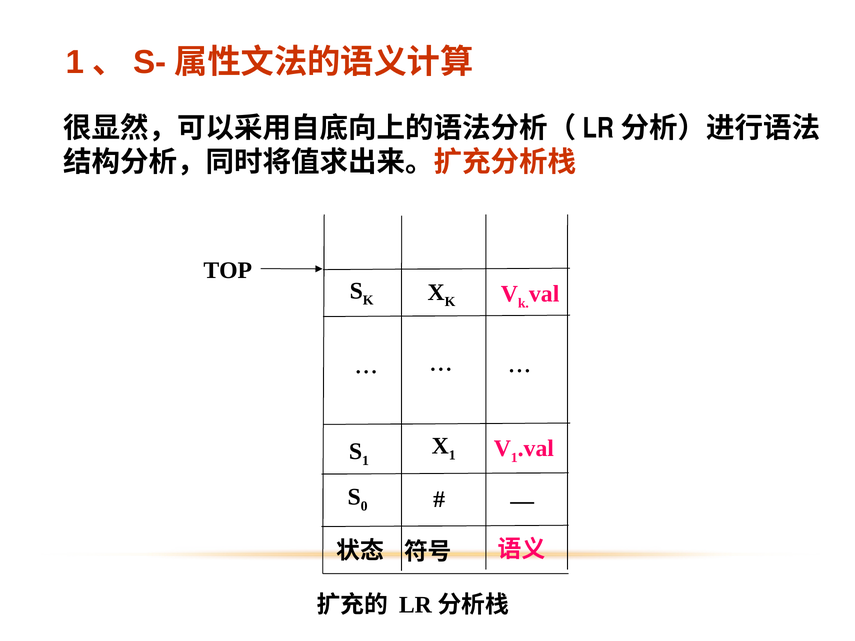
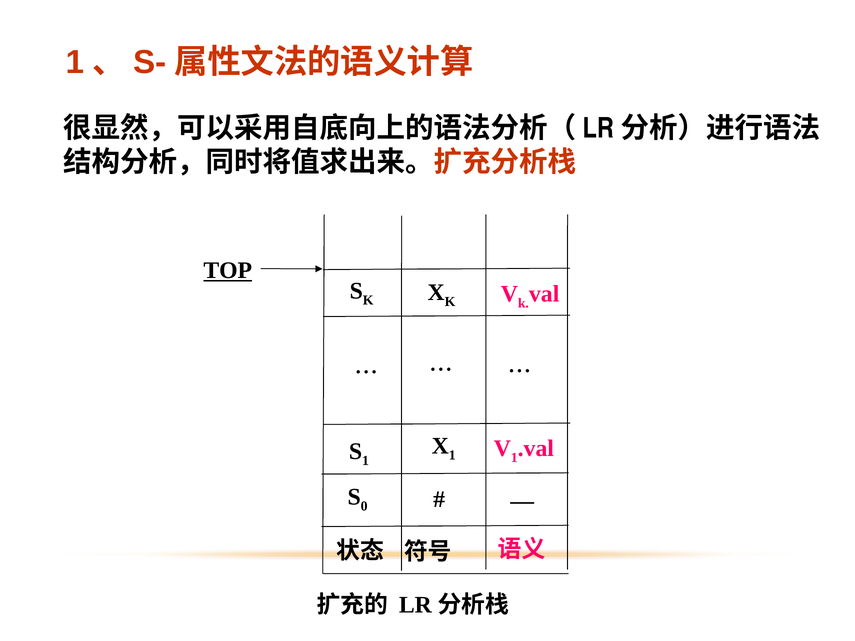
TOP underline: none -> present (228, 270)
